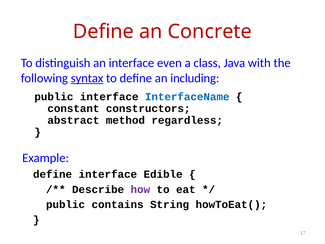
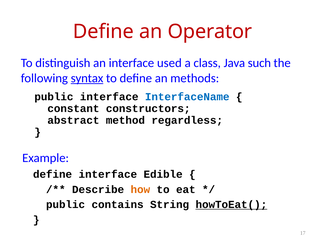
Concrete: Concrete -> Operator (210, 31)
even: even -> used (169, 63)
with: with -> such (259, 63)
including: including -> methods (195, 78)
how colour: purple -> orange (140, 189)
howToEat( underline: none -> present (231, 204)
